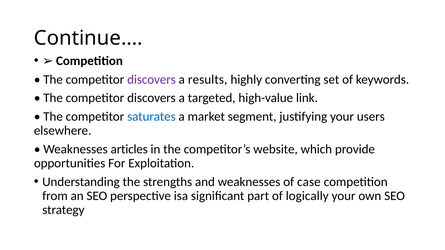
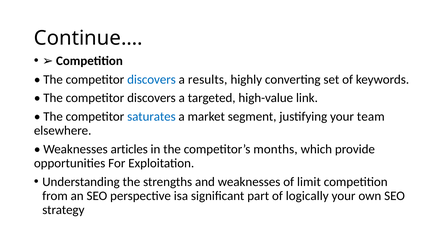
discovers colour: purple -> blue (151, 79)
users: users -> team (371, 117)
website: website -> months (275, 149)
case: case -> limit (309, 182)
